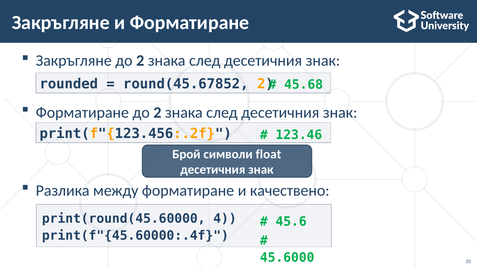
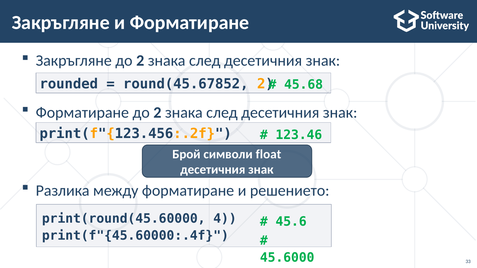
качествено: качествено -> решението (290, 191)
